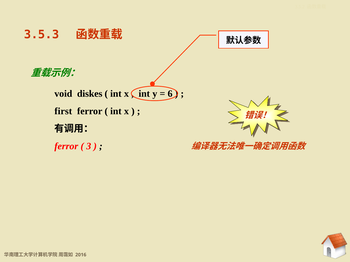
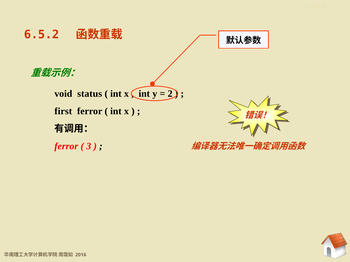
3.5.3: 3.5.3 -> 6.5.2 (41, 35)
diskes: diskes -> status (90, 94)
6: 6 -> 2 (170, 94)
